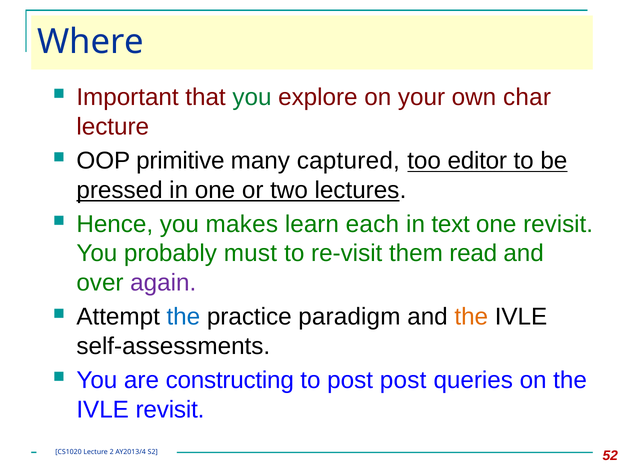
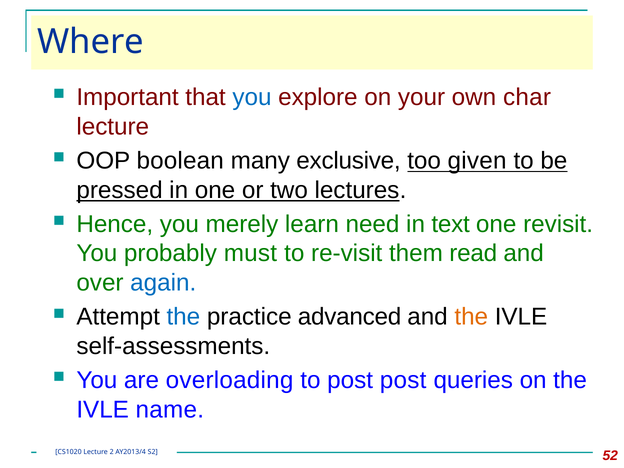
you colour: green -> blue (252, 97)
primitive: primitive -> boolean (180, 161)
captured: captured -> exclusive (349, 161)
editor: editor -> given (477, 161)
makes: makes -> merely (242, 224)
each: each -> need (372, 224)
again colour: purple -> blue (163, 283)
paradigm: paradigm -> advanced (350, 317)
constructing: constructing -> overloading (230, 380)
IVLE revisit: revisit -> name (170, 410)
